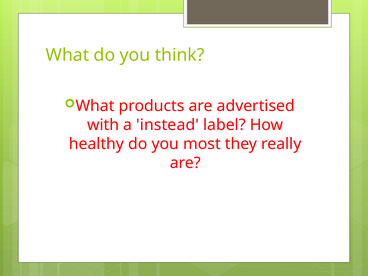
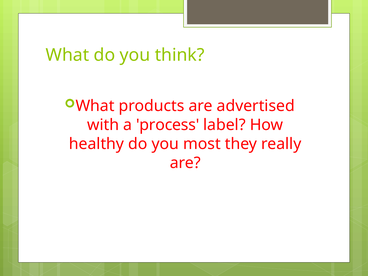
instead: instead -> process (168, 125)
